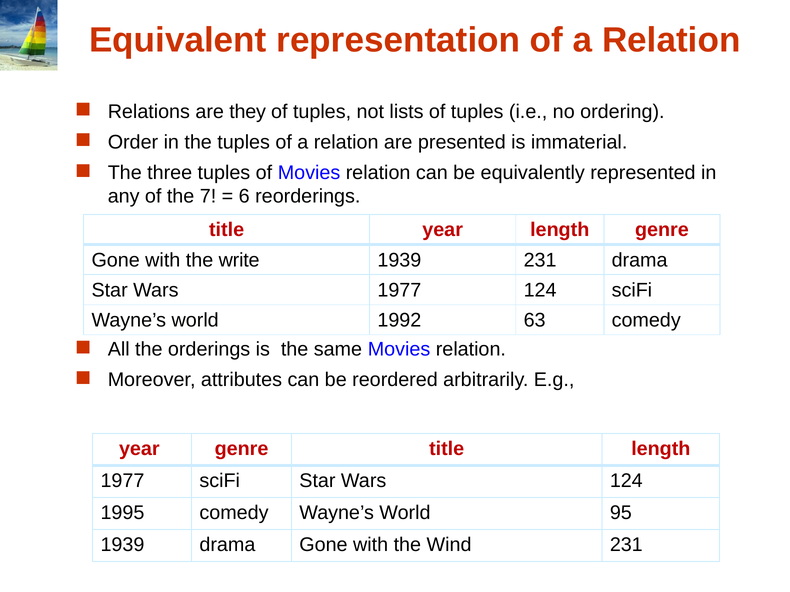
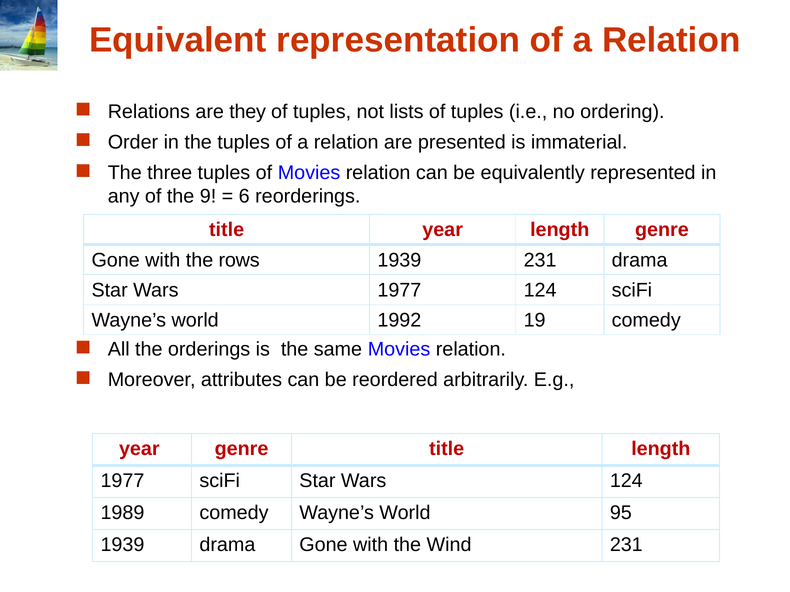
7: 7 -> 9 (208, 197)
write: write -> rows (239, 260)
63: 63 -> 19 (535, 320)
1995: 1995 -> 1989 (122, 513)
